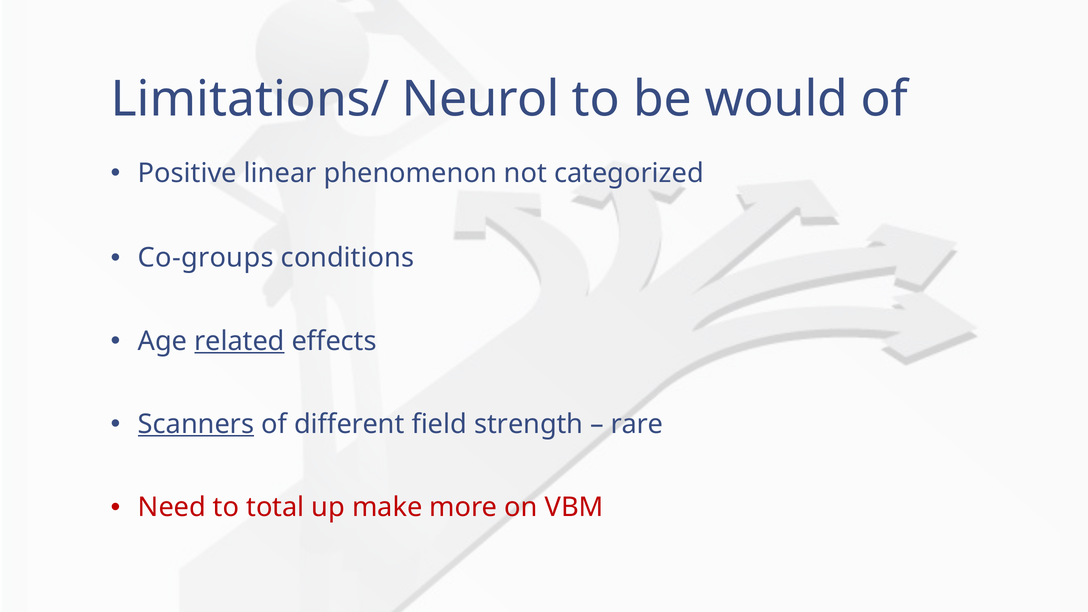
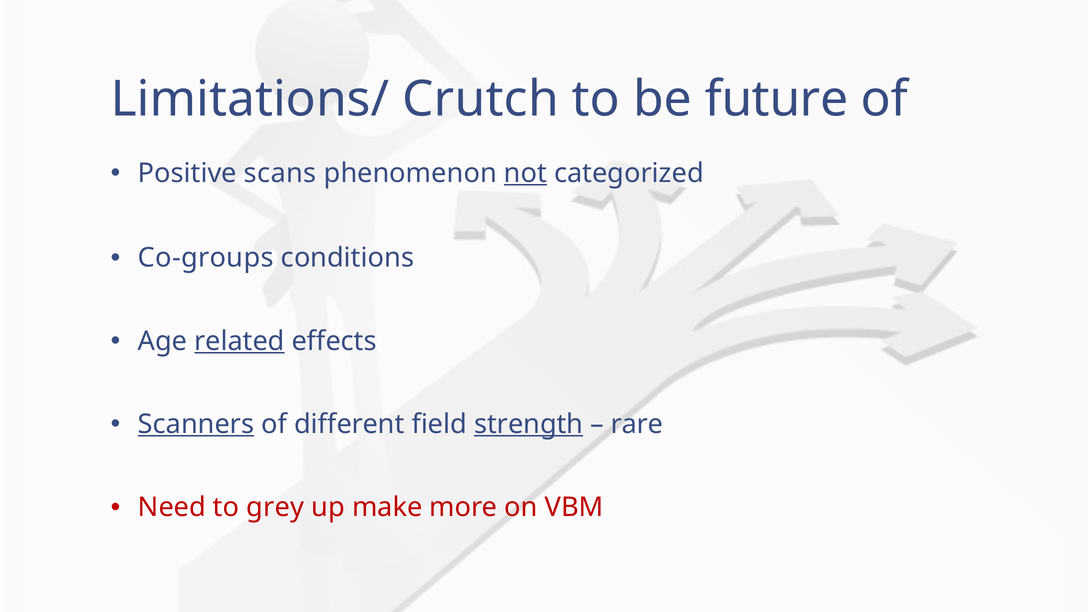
Neurol: Neurol -> Crutch (481, 99)
would: would -> future (777, 99)
linear: linear -> scans (280, 173)
not underline: none -> present (525, 173)
strength underline: none -> present (529, 424)
total: total -> grey (275, 507)
